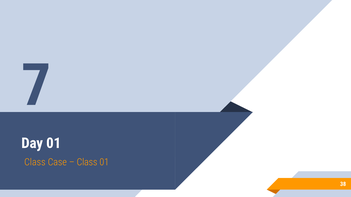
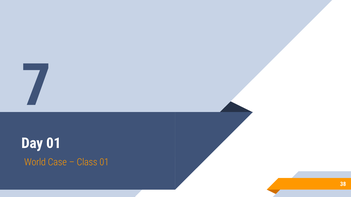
Class: Class -> World (35, 163)
